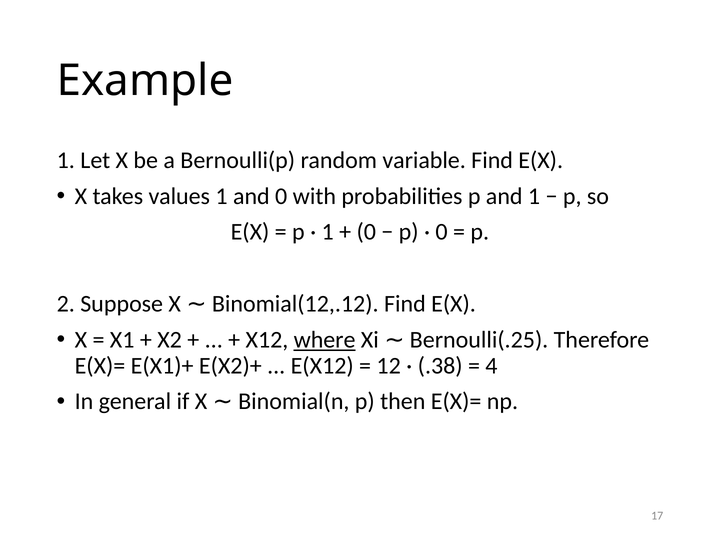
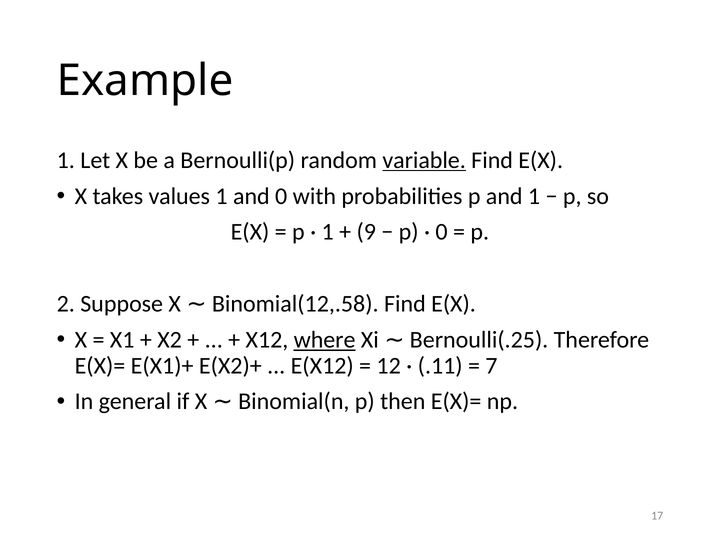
variable underline: none -> present (424, 160)
0: 0 -> 9 (366, 232)
Binomial(12,.12: Binomial(12,.12 -> Binomial(12,.58 (295, 304)
.38: .38 -> .11 (440, 366)
4: 4 -> 7 (491, 366)
